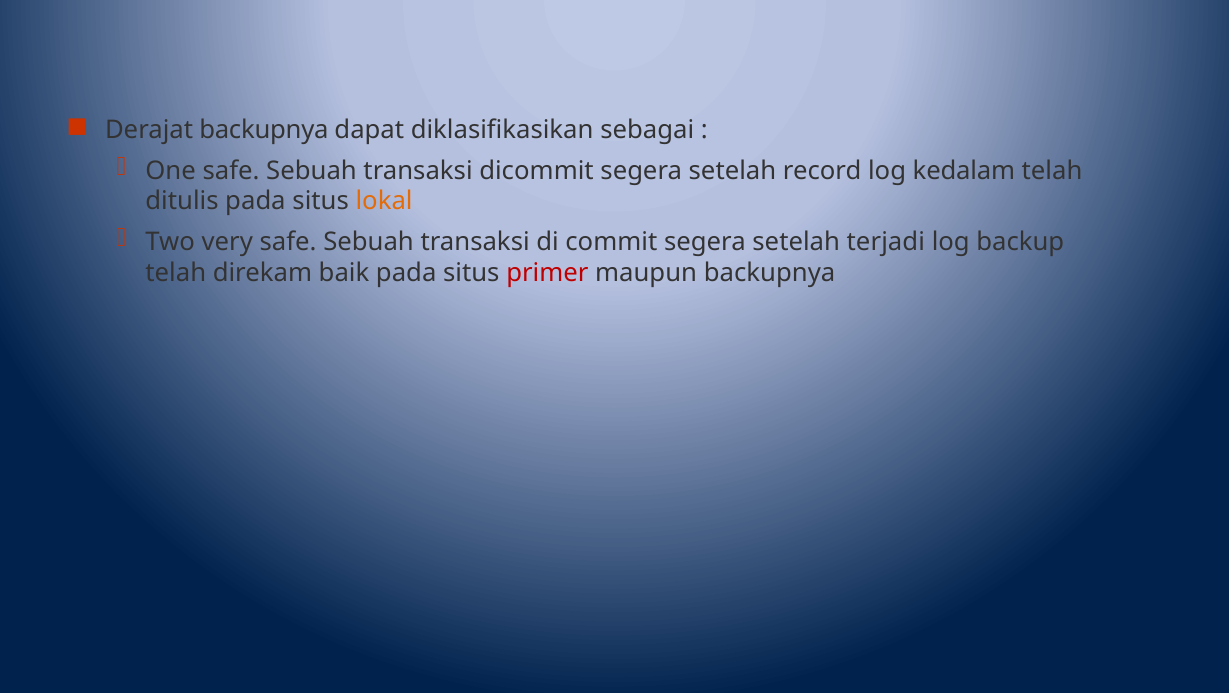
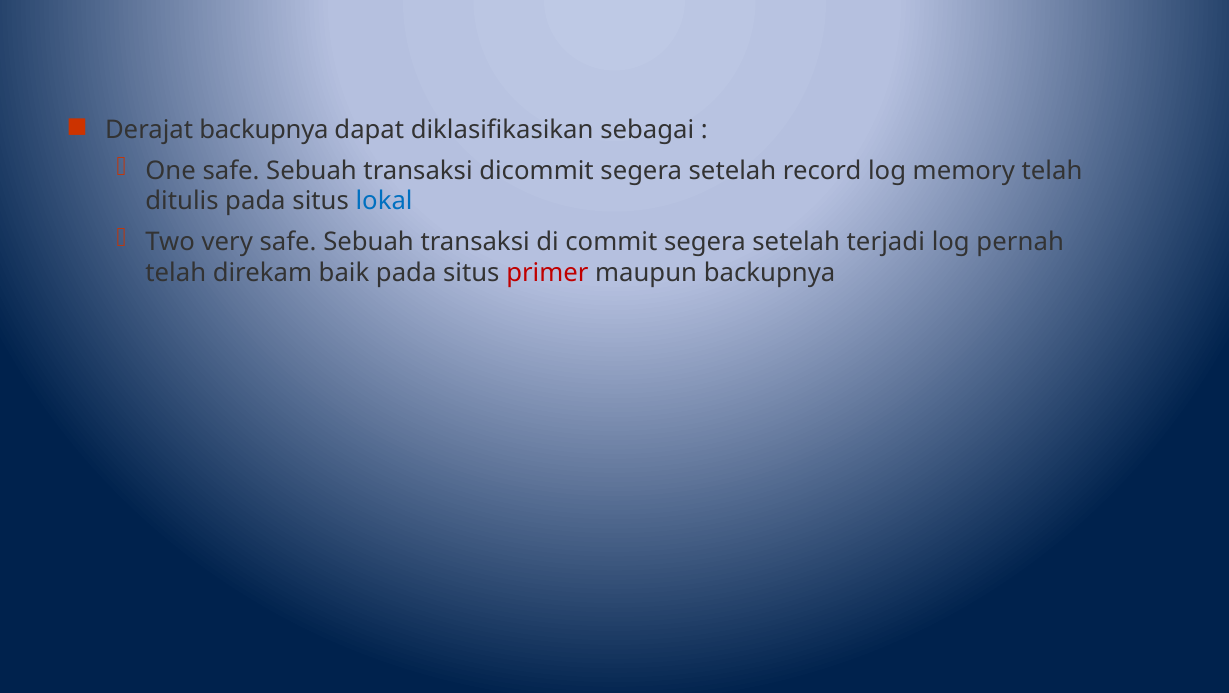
kedalam: kedalam -> memory (964, 171)
lokal colour: orange -> blue (384, 201)
backup: backup -> pernah (1020, 242)
